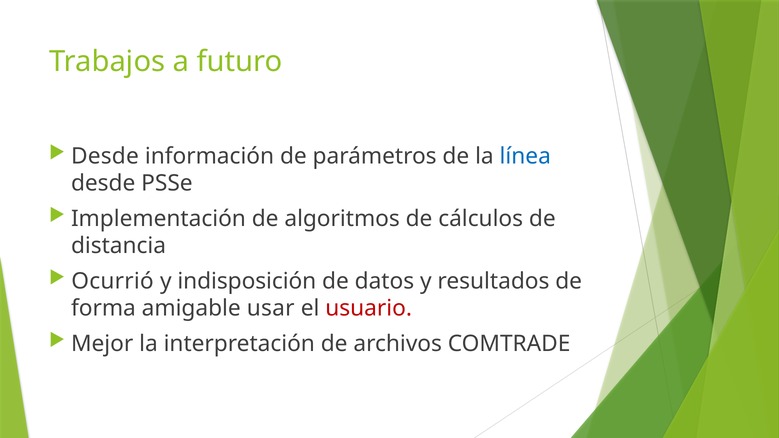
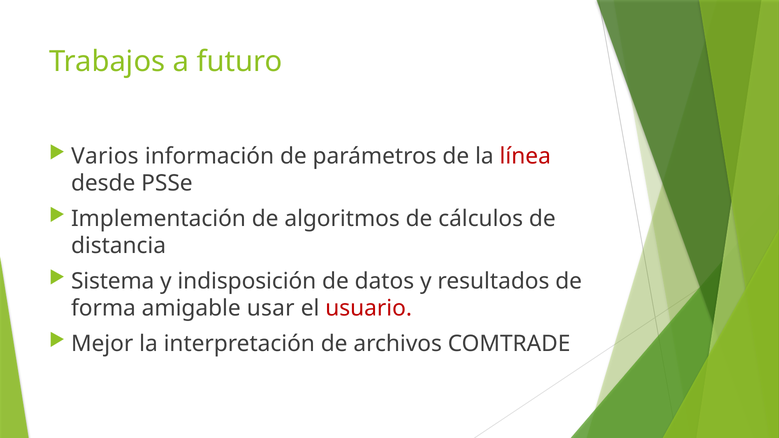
Desde: Desde -> Varios (105, 156)
línea colour: blue -> red (525, 156)
Ocurrió: Ocurrió -> Sistema (113, 281)
